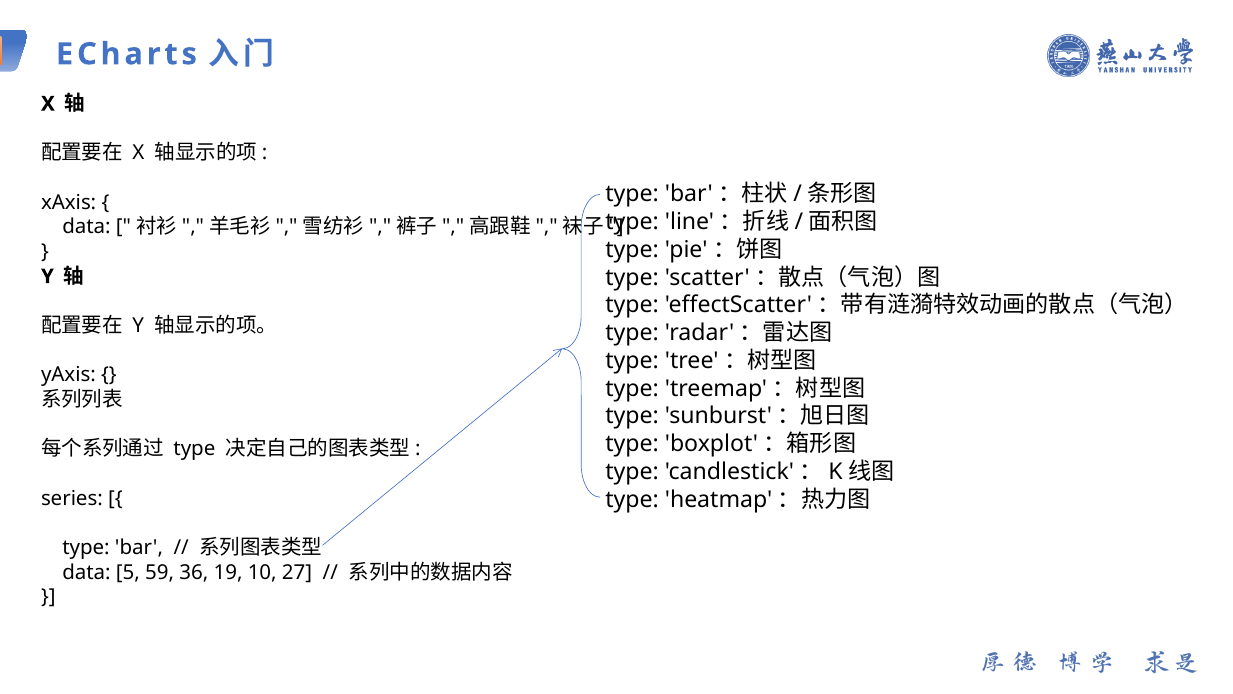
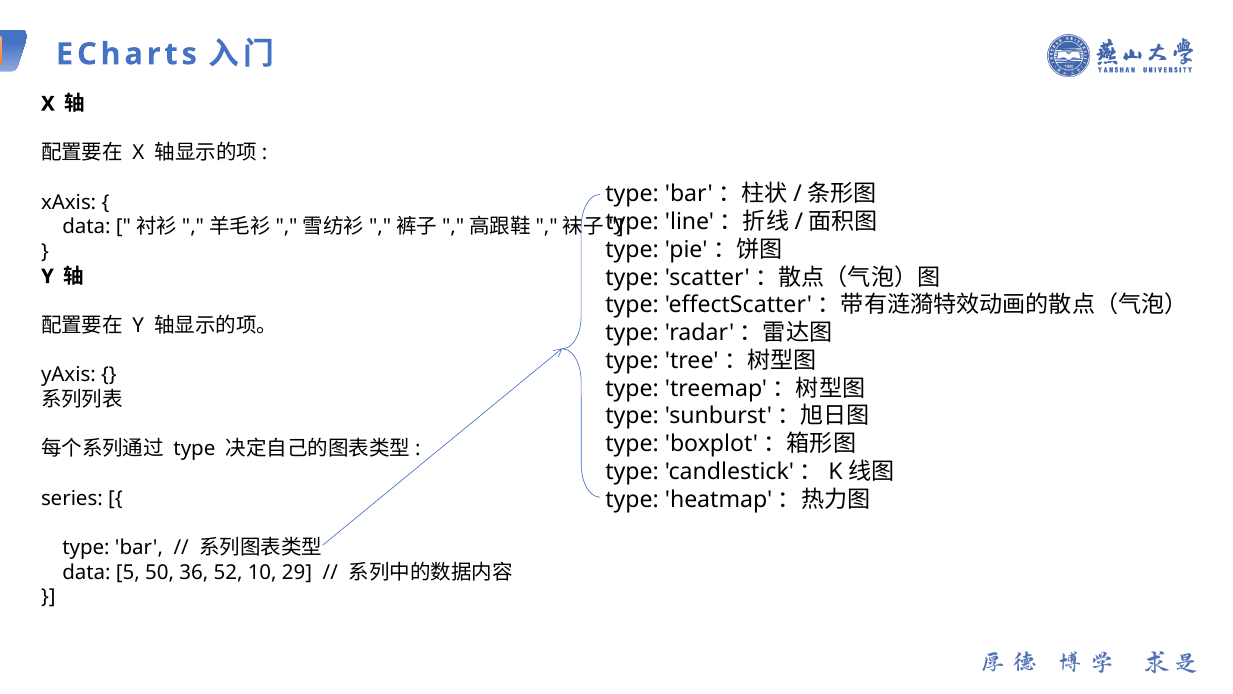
59: 59 -> 50 (160, 572)
19: 19 -> 52 (228, 572)
27: 27 -> 29 (297, 572)
